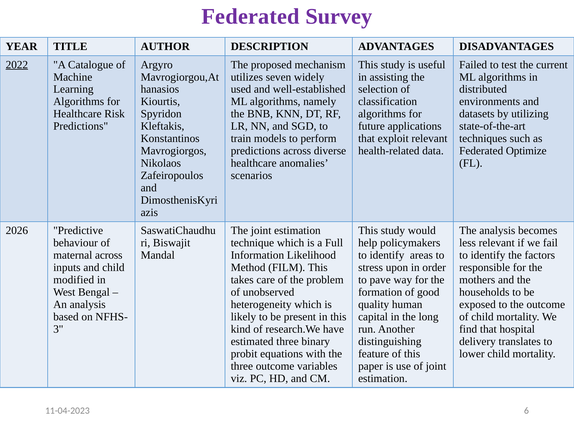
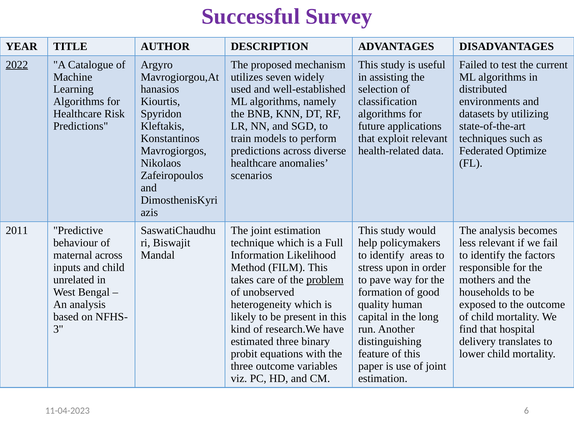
Federated: Federated -> Successful (251, 16)
2026: 2026 -> 2011 (17, 231)
modified: modified -> unrelated (74, 280)
problem underline: none -> present (325, 280)
